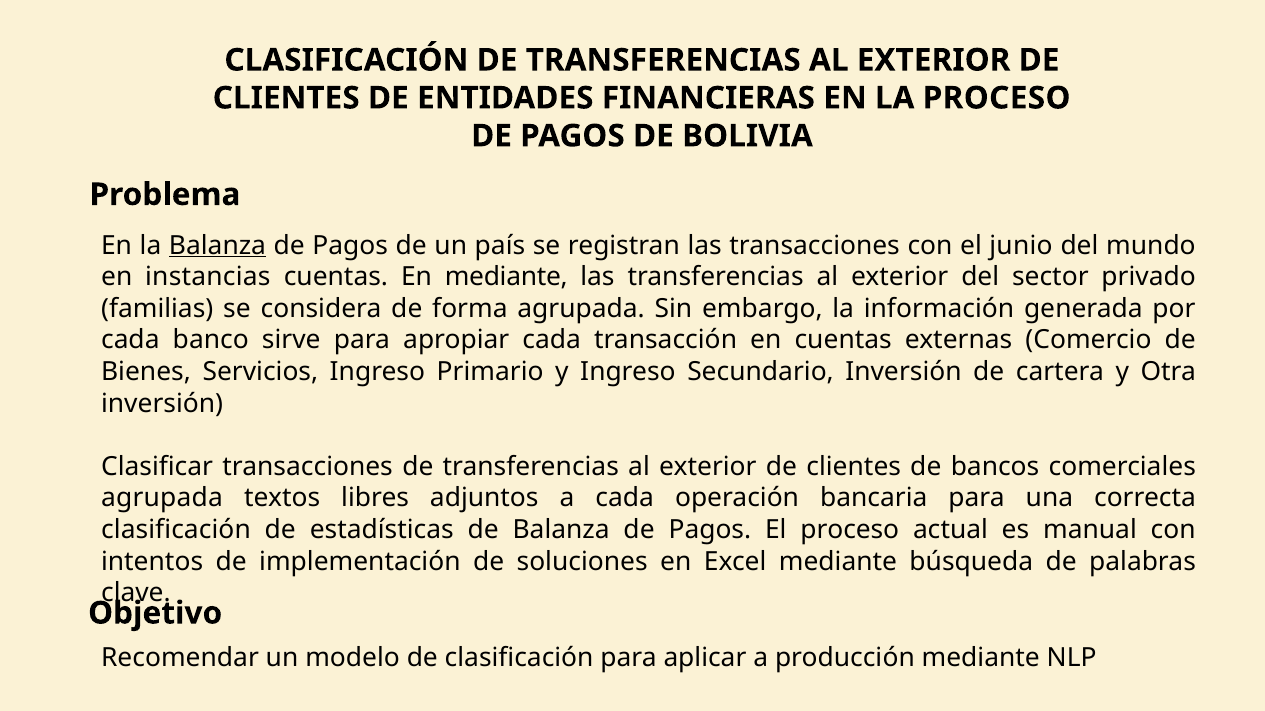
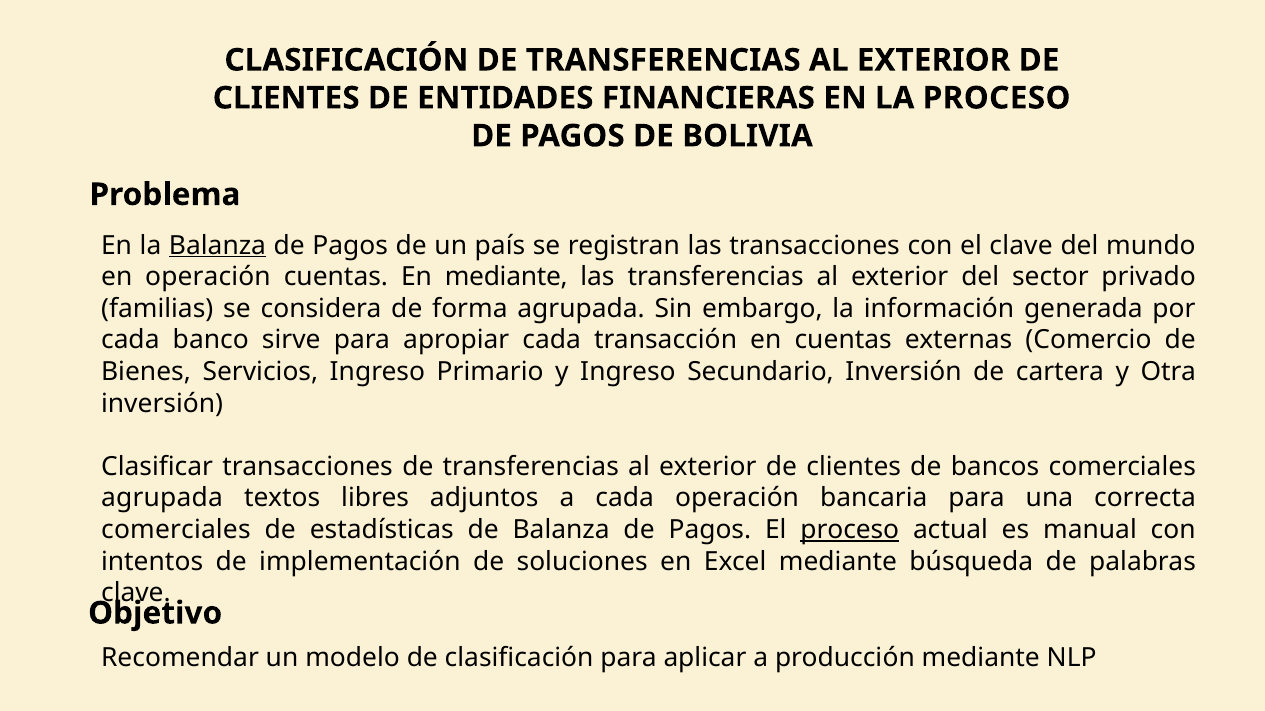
el junio: junio -> clave (1021, 246)
en instancias: instancias -> operación (208, 277)
clasificación: clasificación -> comerciales (176, 530)
proceso underline: none -> present (850, 530)
